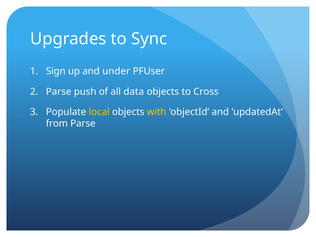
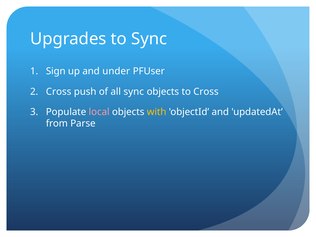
Parse: Parse -> Cross (59, 92)
all data: data -> sync (134, 92)
local colour: yellow -> pink (99, 112)
